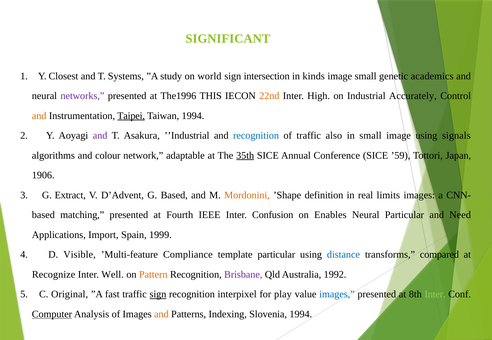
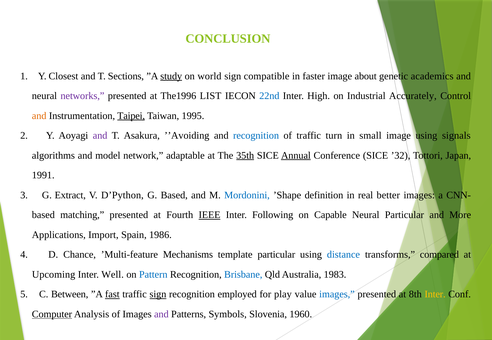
SIGNIFICANT: SIGNIFICANT -> CONCLUSION (228, 39)
Systems: Systems -> Sections (126, 76)
study underline: none -> present (171, 76)
intersection: intersection -> compatible (267, 76)
kinds: kinds -> faster (314, 76)
image small: small -> about (366, 76)
THIS: THIS -> LIST (211, 96)
22nd colour: orange -> blue (269, 96)
Taiwan 1994: 1994 -> 1995 (193, 116)
’’Industrial: ’’Industrial -> ’’Avoiding (187, 136)
also: also -> turn (334, 136)
colour: colour -> model (108, 156)
Annual underline: none -> present (296, 156)
’59: ’59 -> ’32 (401, 156)
1906: 1906 -> 1991 (43, 176)
D’Advent: D’Advent -> D’Python (122, 195)
Mordonini colour: orange -> blue (247, 195)
limits: limits -> better (388, 195)
IEEE underline: none -> present (210, 215)
Confusion: Confusion -> Following (273, 215)
Enables: Enables -> Capable (330, 215)
Need: Need -> More (460, 215)
1999: 1999 -> 1986 (160, 235)
Visible: Visible -> Chance (80, 255)
Compliance: Compliance -> Mechanisms (188, 255)
Recognize: Recognize -> Upcoming (54, 275)
Pattern colour: orange -> blue (153, 275)
Brisbane colour: purple -> blue (243, 275)
1992: 1992 -> 1983 (335, 275)
Original: Original -> Between (70, 295)
fast underline: none -> present (112, 295)
interpixel: interpixel -> employed (237, 295)
Inter colour: light green -> yellow (435, 295)
and colour: orange -> purple (161, 315)
Indexing: Indexing -> Symbols (228, 315)
Slovenia 1994: 1994 -> 1960 (301, 315)
